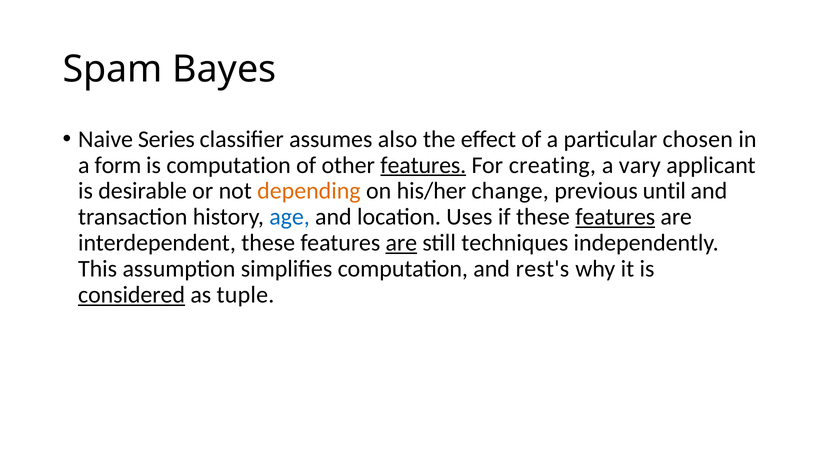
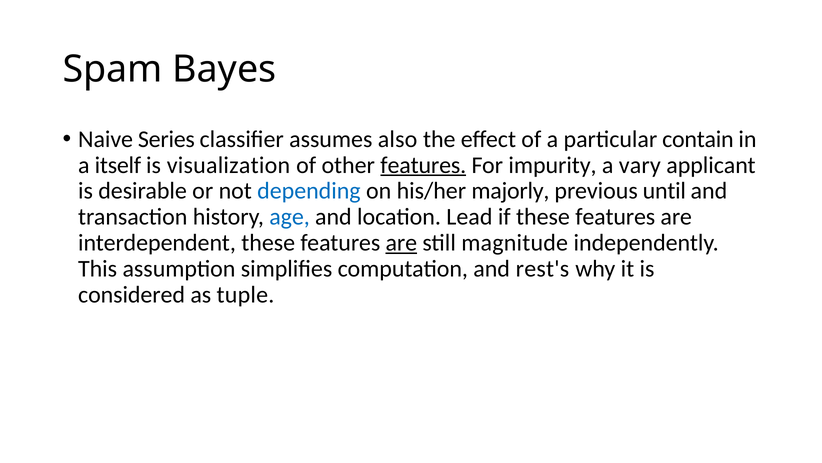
chosen: chosen -> contain (698, 139)
form: form -> itself (118, 165)
is computation: computation -> visualization (228, 165)
creating: creating -> impurity (553, 165)
depending colour: orange -> blue (309, 191)
change: change -> majorly (510, 191)
Uses: Uses -> Lead (469, 217)
features underline: present -> none (615, 217)
techniques: techniques -> magnitude (515, 243)
considered underline: present -> none (132, 294)
